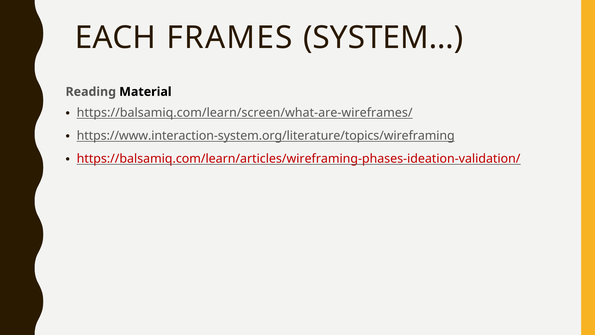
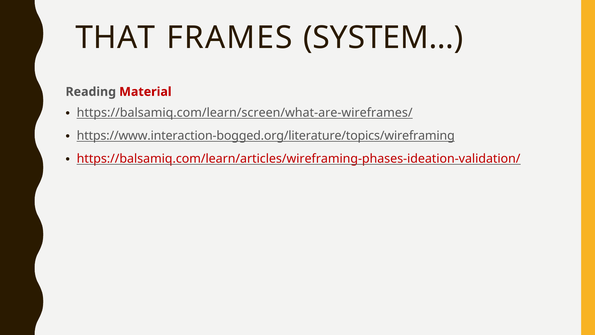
EACH: EACH -> THAT (115, 38)
Material colour: black -> red (145, 92)
https://www.interaction-system.org/literature/topics/wireframing: https://www.interaction-system.org/literature/topics/wireframing -> https://www.interaction-bogged.org/literature/topics/wireframing (266, 136)
